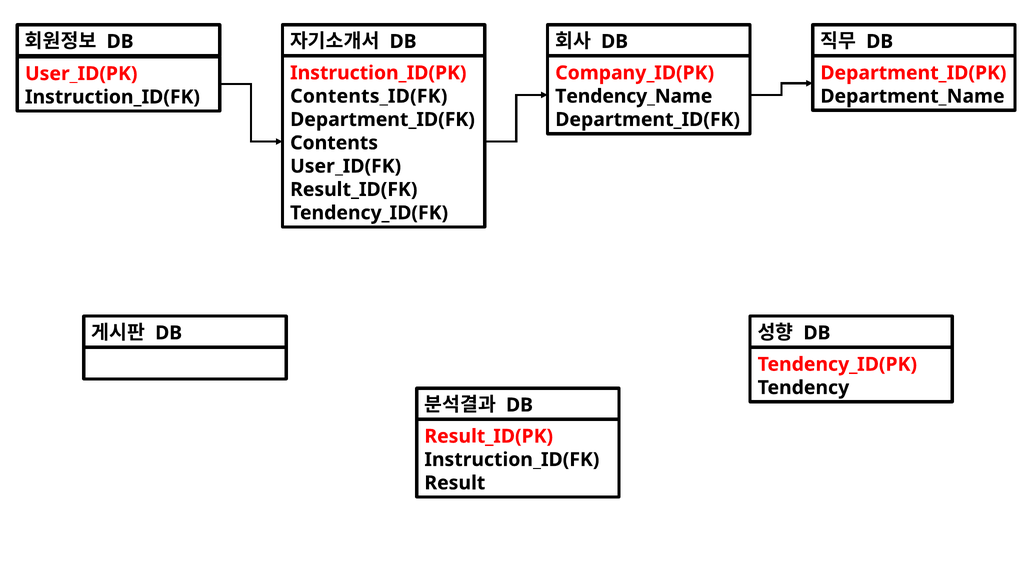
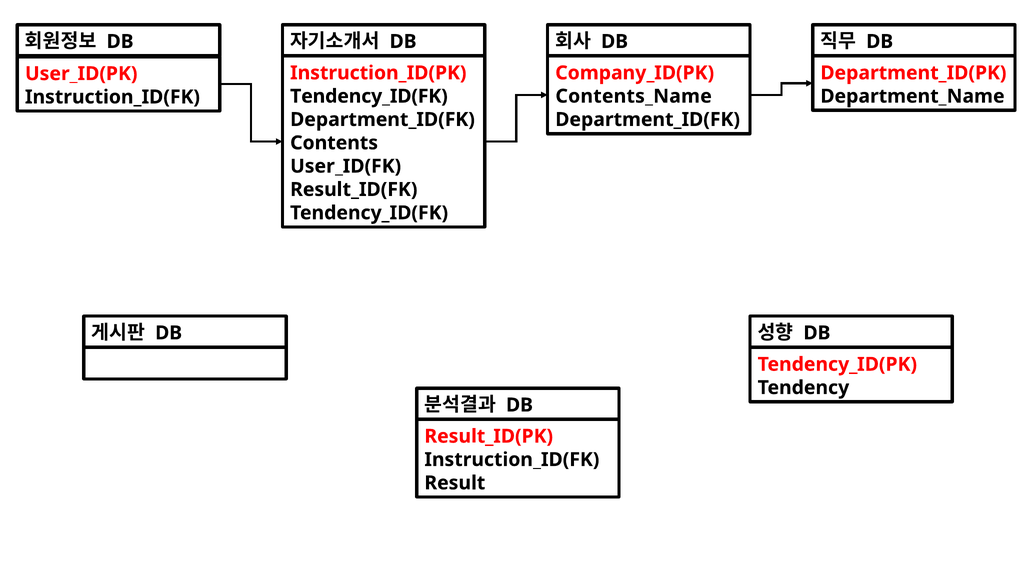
Contents_ID(FK: Contents_ID(FK -> Tendency_ID(FK (369, 96)
Tendency_Name: Tendency_Name -> Contents_Name (634, 96)
